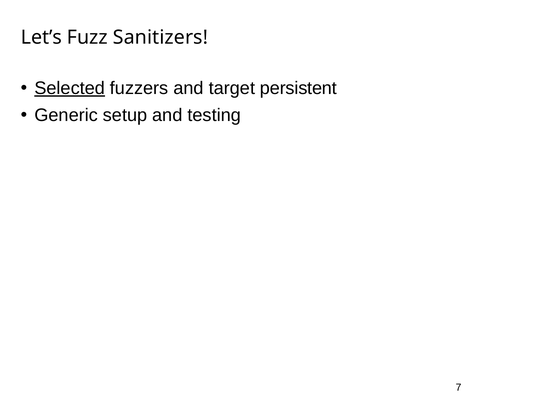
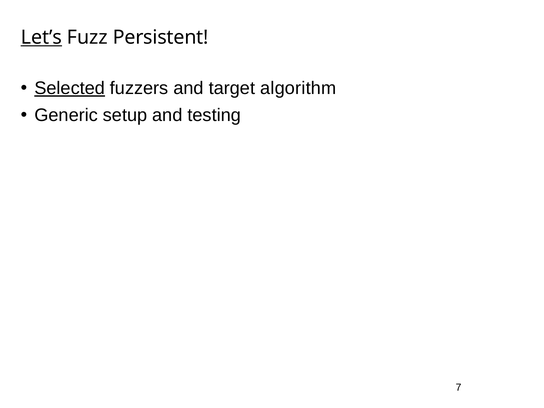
Let’s underline: none -> present (41, 37)
Sanitizers: Sanitizers -> Persistent (161, 37)
persistent: persistent -> algorithm (298, 88)
